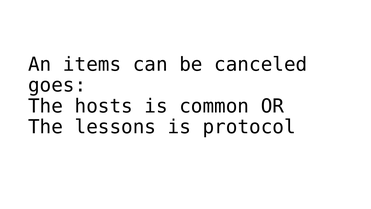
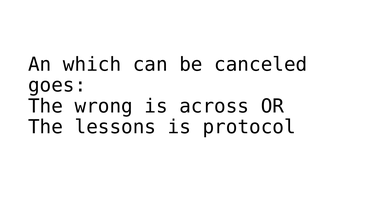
items: items -> which (92, 64)
hosts: hosts -> wrong (104, 106)
common: common -> across (214, 106)
